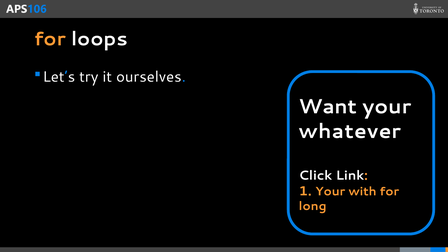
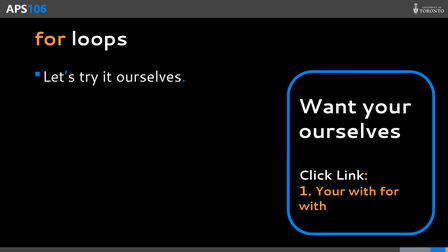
whatever: whatever -> ourselves (350, 131)
long: long -> with (313, 206)
